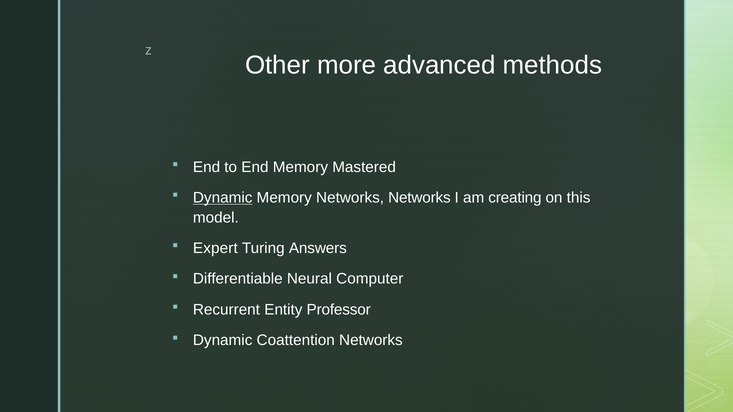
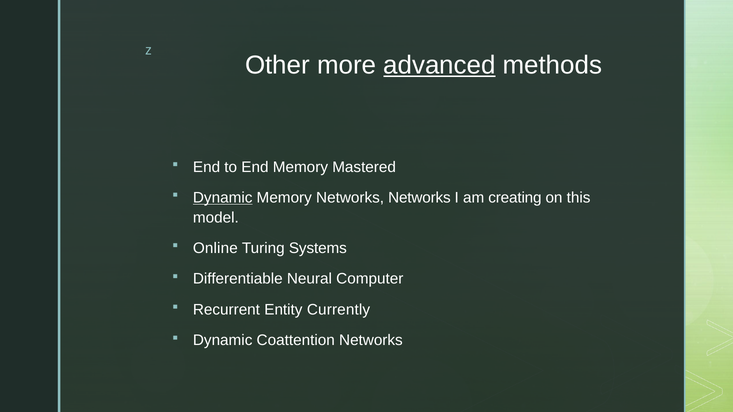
advanced underline: none -> present (439, 65)
Expert: Expert -> Online (215, 248)
Answers: Answers -> Systems (318, 248)
Professor: Professor -> Currently (339, 310)
